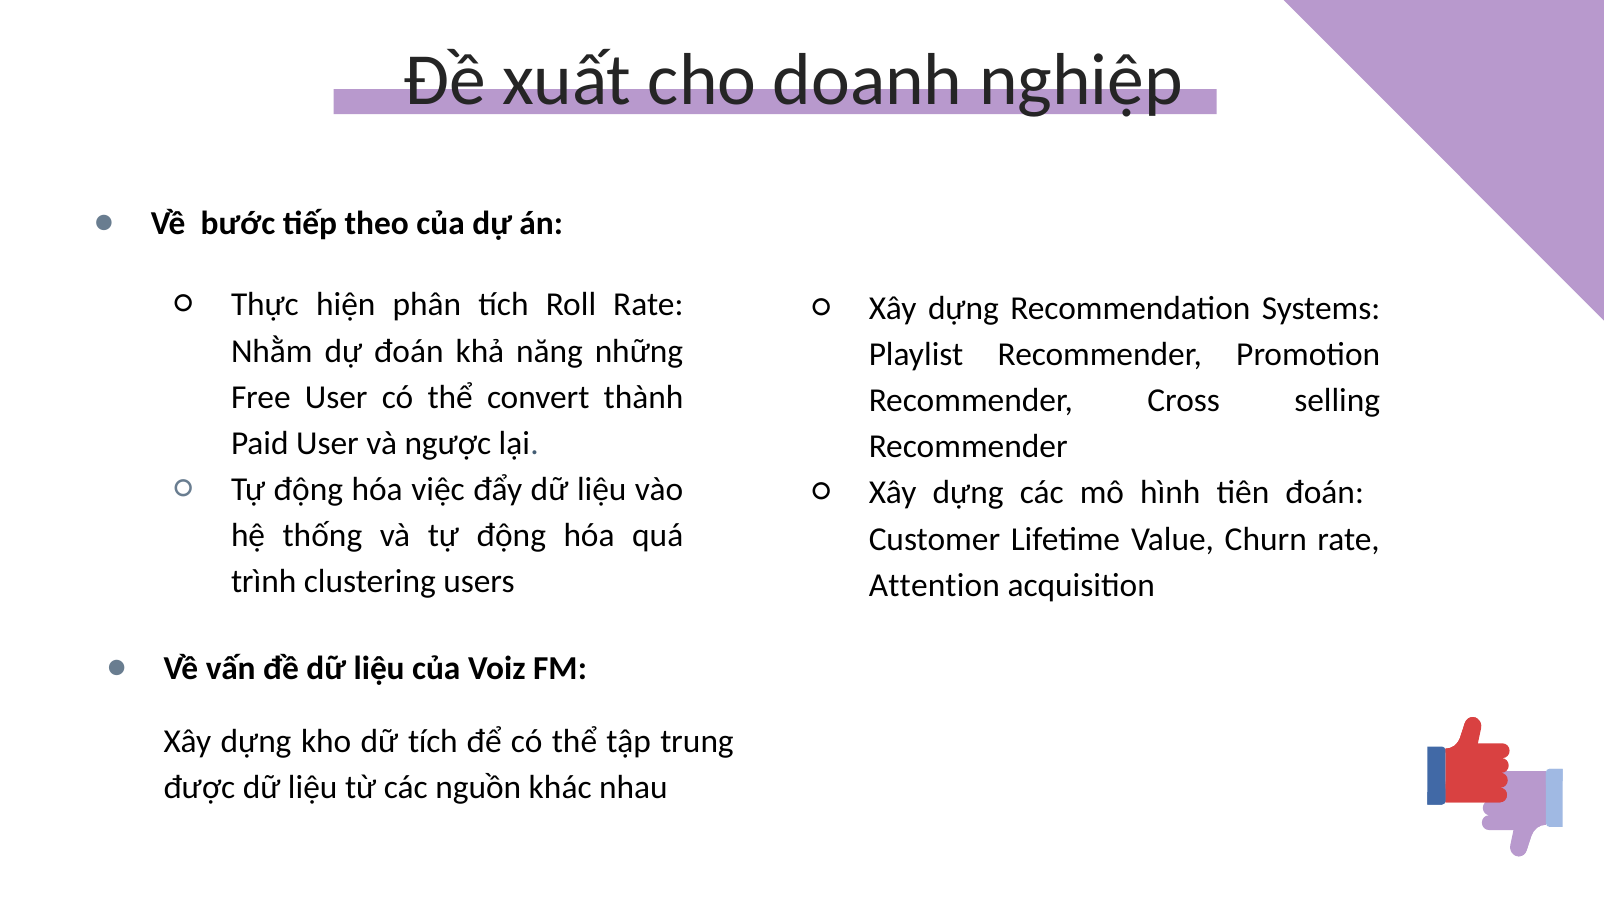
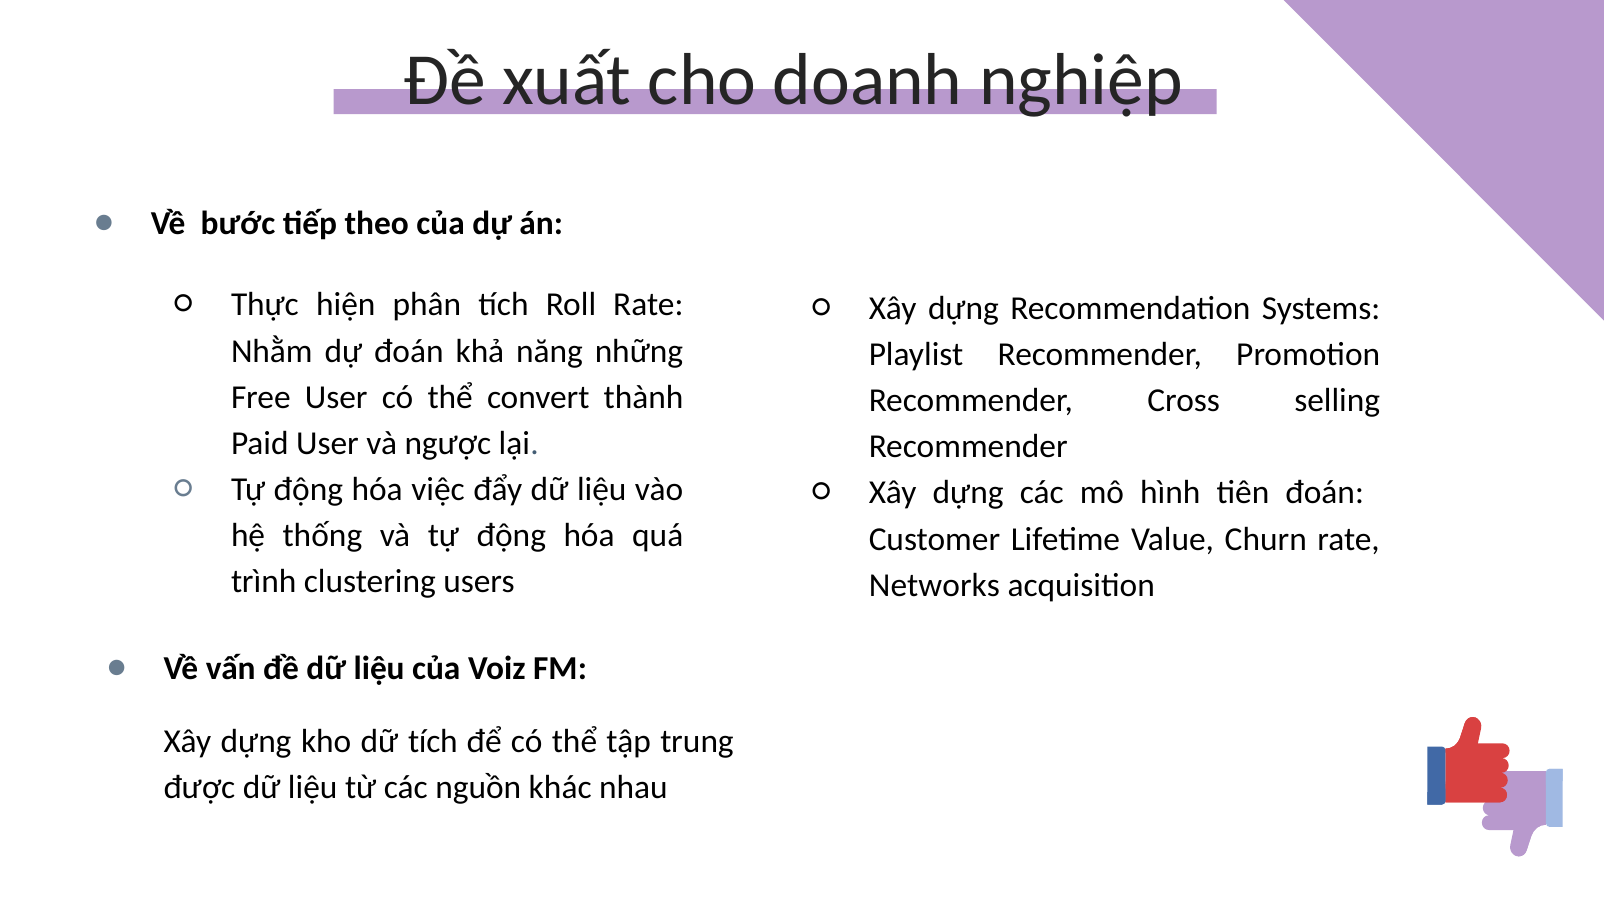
Attention: Attention -> Networks (934, 585)
